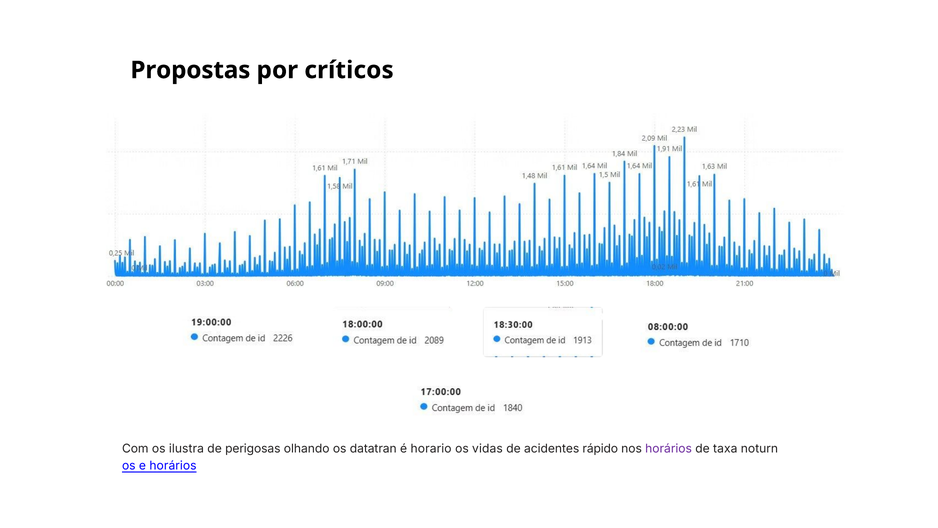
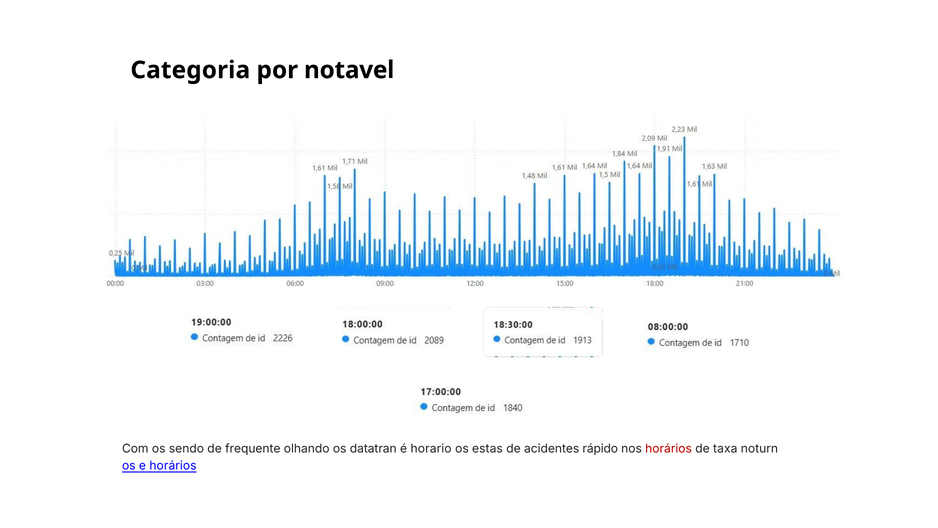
Propostas: Propostas -> Categoria (190, 70)
críticos: críticos -> notavel (349, 70)
ilustra: ilustra -> sendo (186, 448)
perigosas: perigosas -> frequente (253, 448)
vidas: vidas -> estas (487, 448)
horários colour: purple -> red (669, 448)
